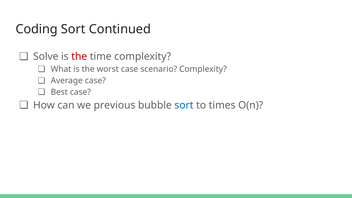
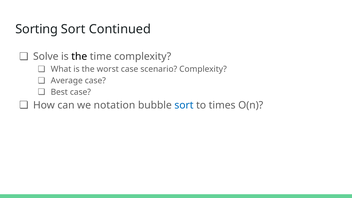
Coding: Coding -> Sorting (37, 29)
the colour: red -> black (79, 57)
previous: previous -> notation (114, 105)
